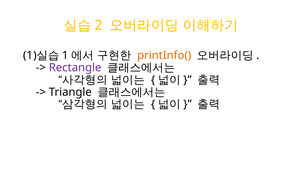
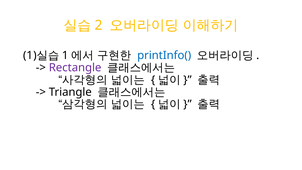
printInfo( colour: orange -> blue (164, 55)
